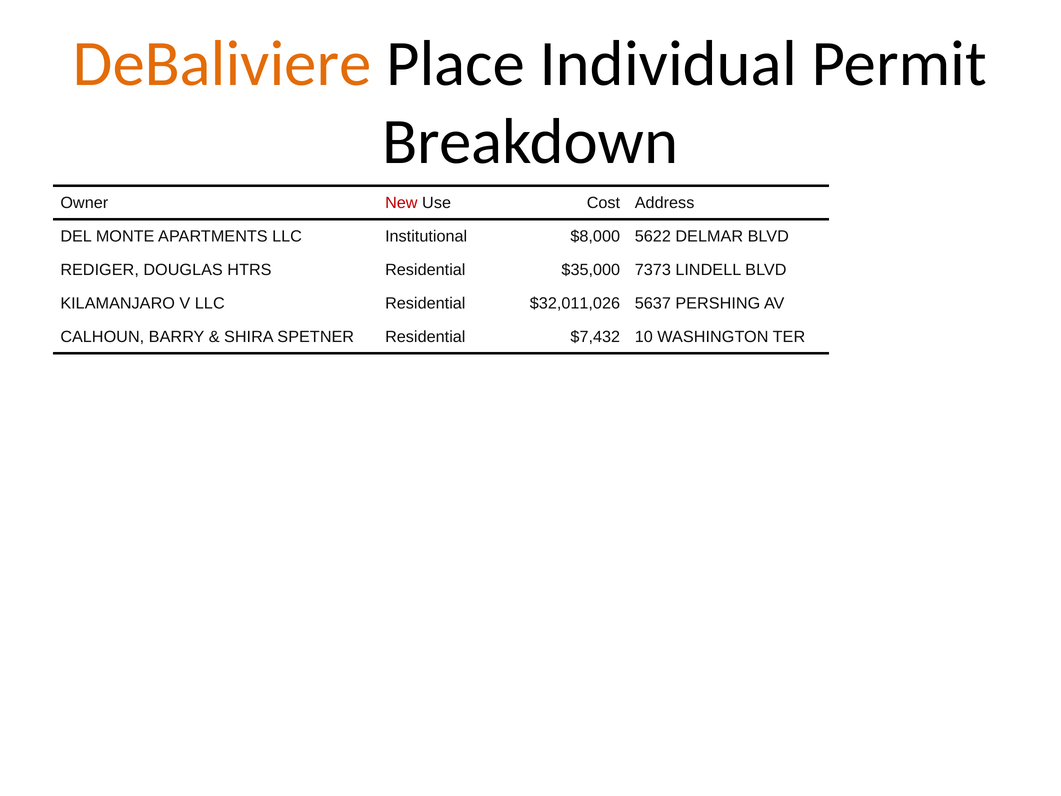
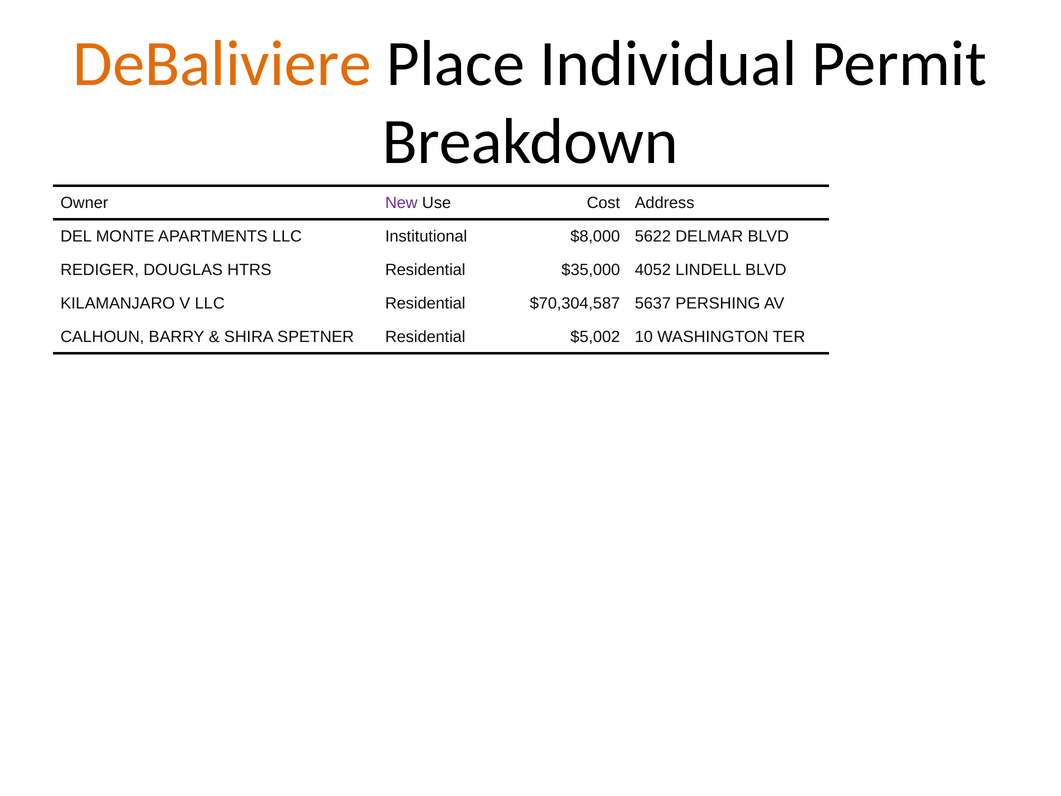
New colour: red -> purple (401, 203)
7373: 7373 -> 4052 (653, 270)
$32,011,026: $32,011,026 -> $70,304,587 (575, 303)
$7,432: $7,432 -> $5,002 (595, 337)
